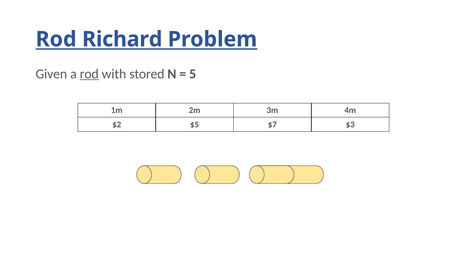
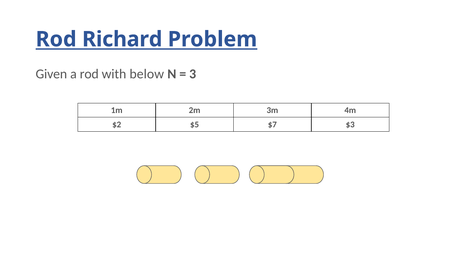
rod underline: present -> none (89, 74)
stored: stored -> below (147, 74)
5: 5 -> 3 (193, 74)
